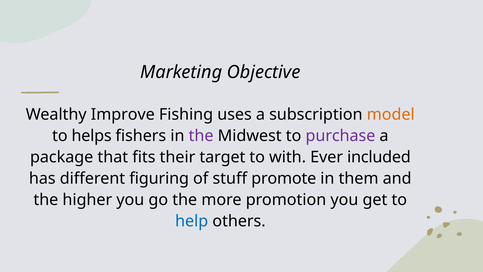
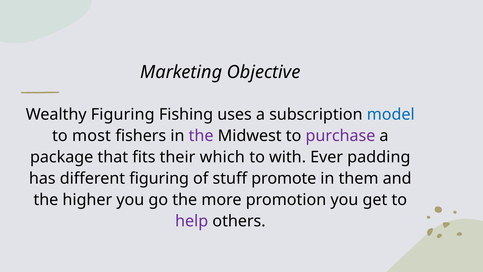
Wealthy Improve: Improve -> Figuring (123, 114)
model colour: orange -> blue (391, 114)
helps: helps -> most (91, 136)
target: target -> which (222, 157)
included: included -> padding (379, 157)
help colour: blue -> purple (192, 221)
